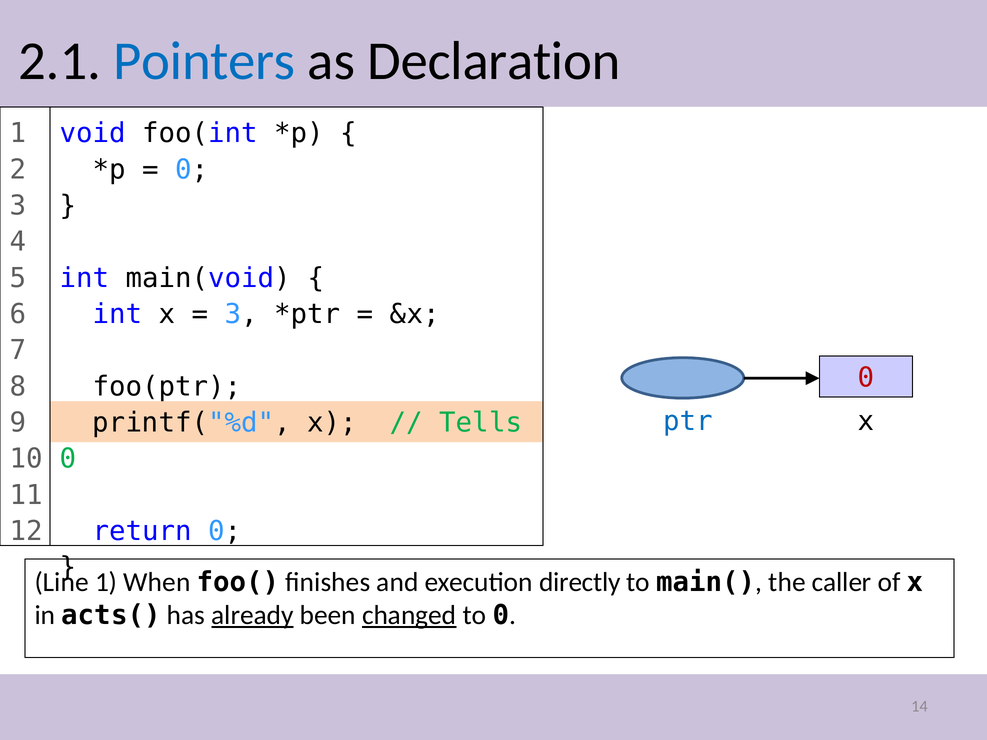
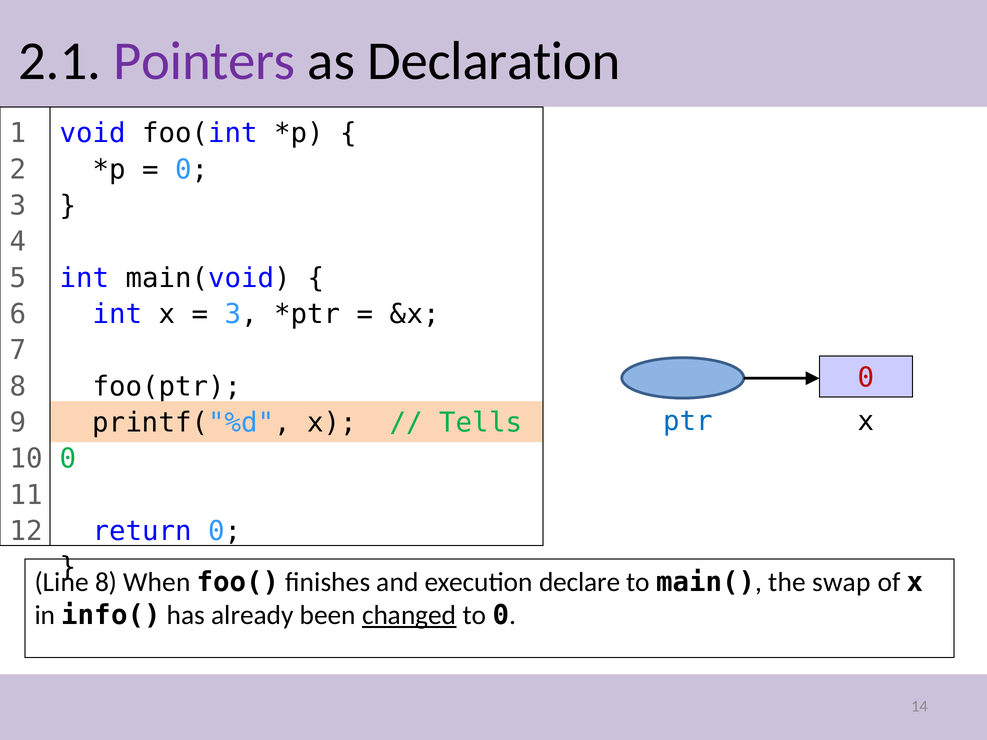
Pointers colour: blue -> purple (204, 61)
1: 1 -> 8 (106, 582)
directly: directly -> declare (580, 582)
caller: caller -> swap (841, 582)
acts(: acts( -> info( (111, 615)
already underline: present -> none (252, 615)
